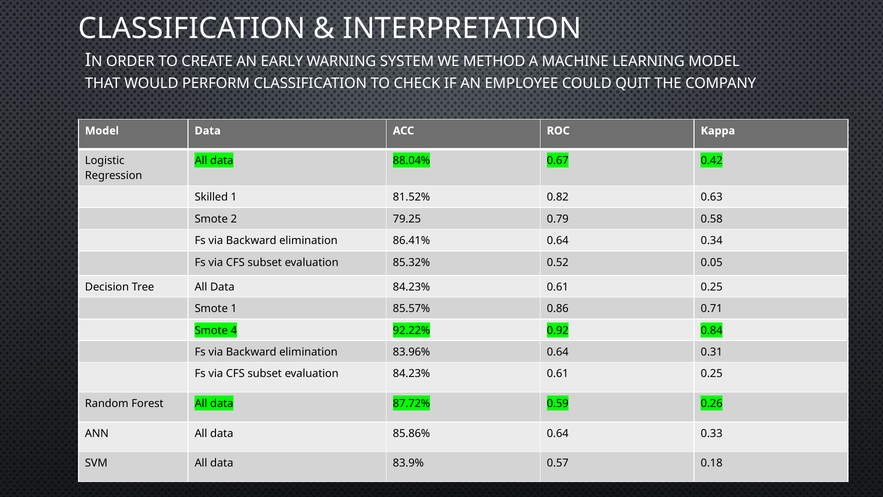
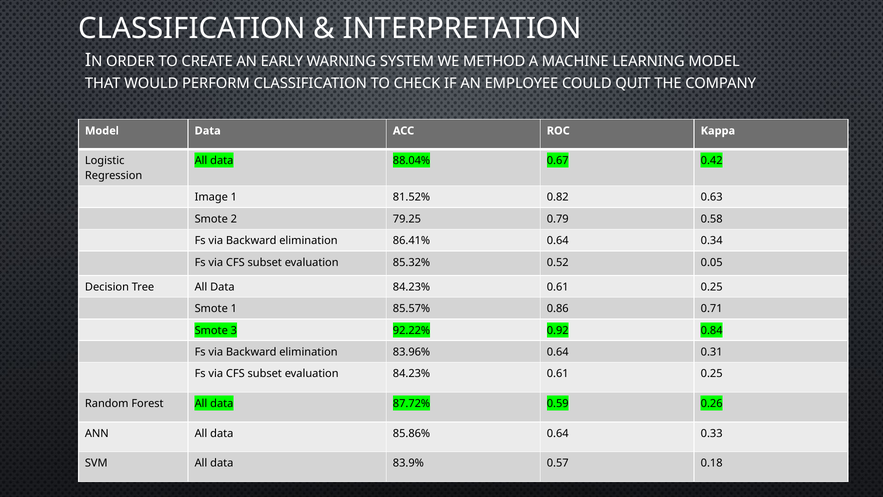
Skilled: Skilled -> Image (211, 197)
4: 4 -> 3 (234, 330)
